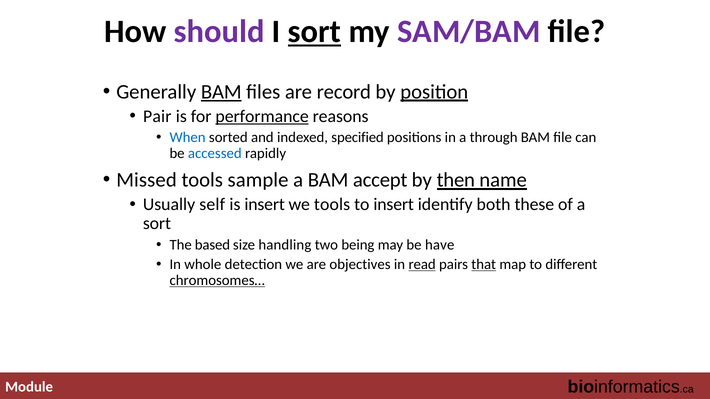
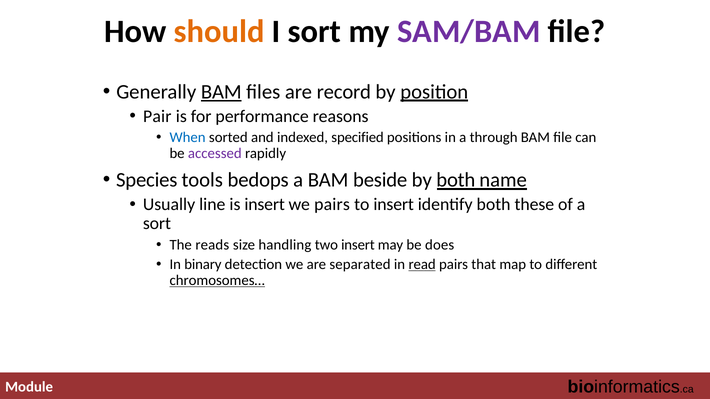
should colour: purple -> orange (219, 32)
sort underline: present -> none (314, 32)
performance underline: present -> none (262, 116)
accessed colour: blue -> purple (215, 154)
Missed: Missed -> Species (147, 180)
sample: sample -> bedops (258, 180)
accept: accept -> beside (380, 180)
by then: then -> both (456, 180)
self: self -> line (212, 205)
we tools: tools -> pairs (332, 205)
based: based -> reads (212, 245)
two being: being -> insert (358, 245)
have: have -> does (440, 245)
whole: whole -> binary (203, 265)
objectives: objectives -> separated (360, 265)
that underline: present -> none (484, 265)
